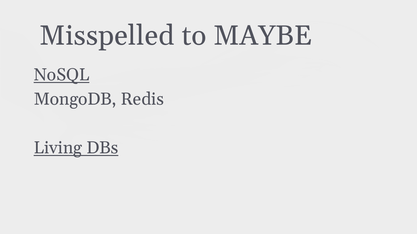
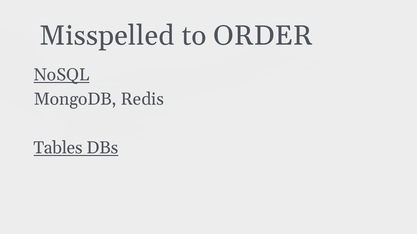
MAYBE: MAYBE -> ORDER (263, 36)
Living: Living -> Tables (58, 148)
